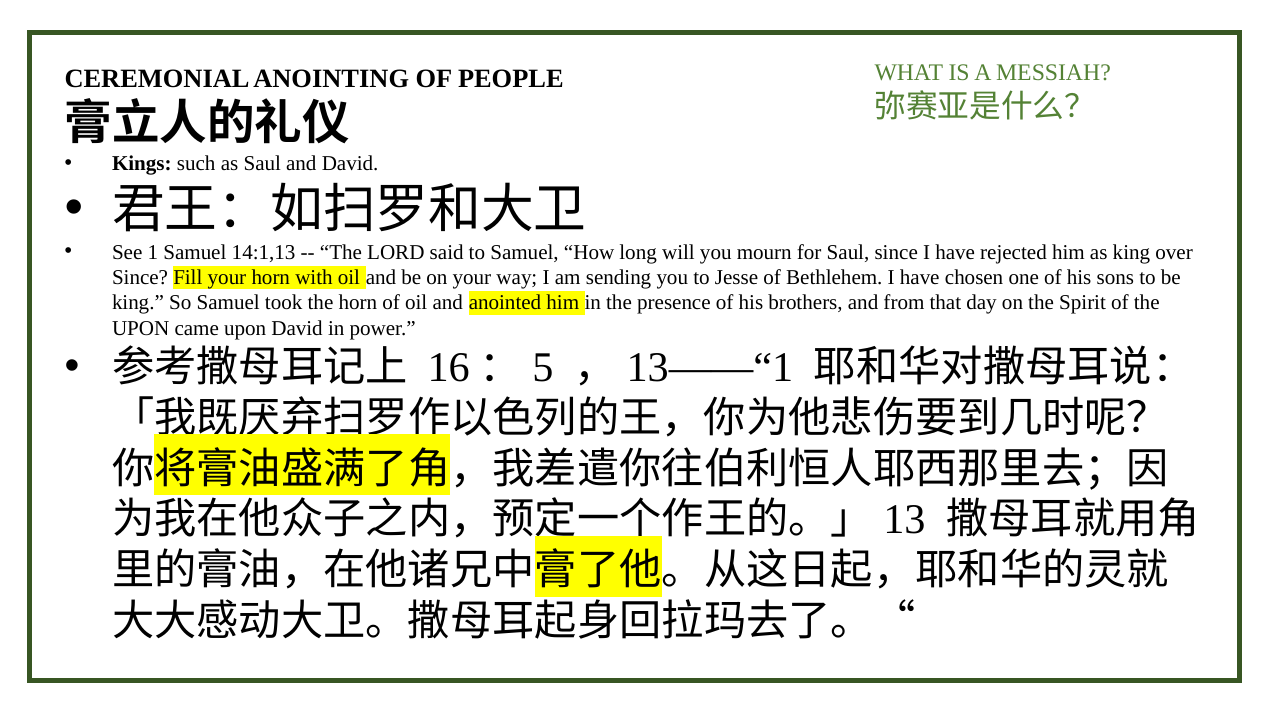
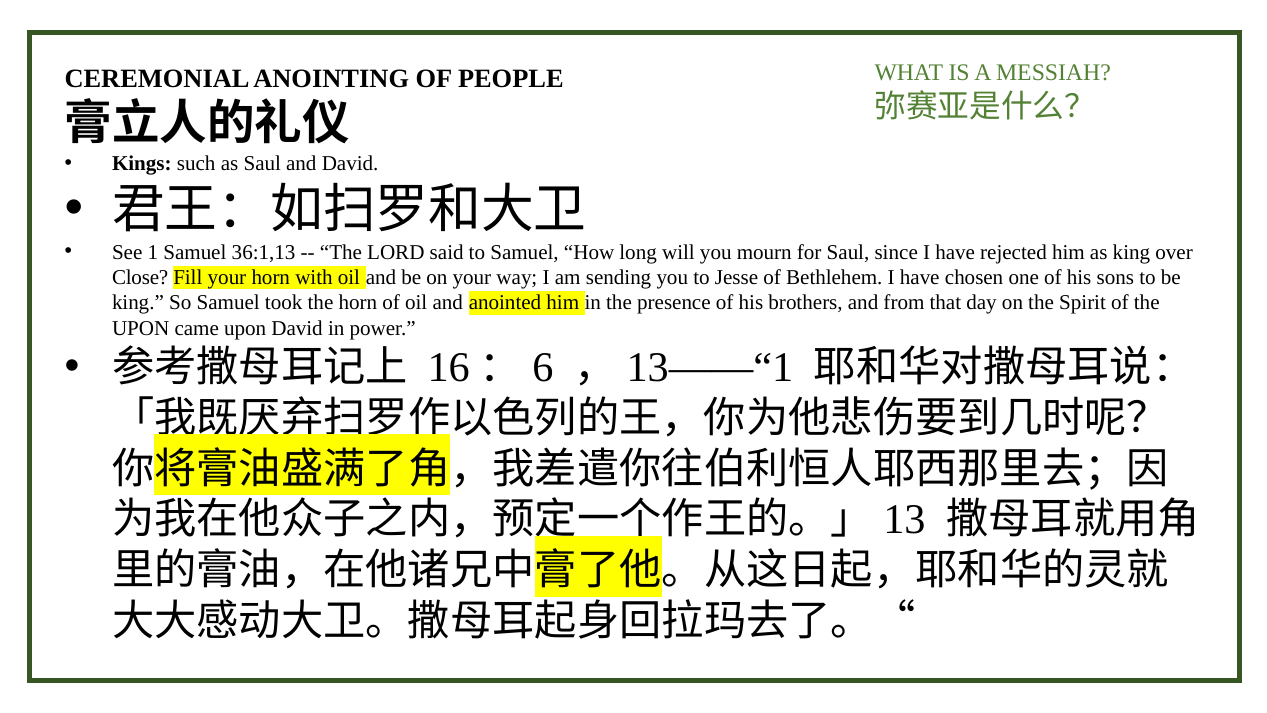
14:1,13: 14:1,13 -> 36:1,13 (264, 252)
Since: Since -> Close (140, 277)
5: 5 -> 6 (543, 368)
